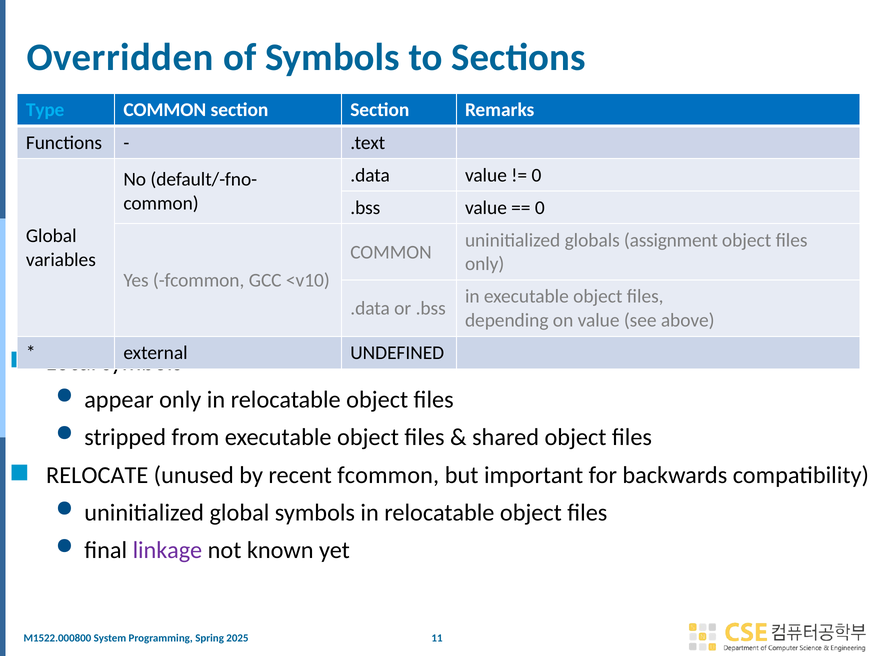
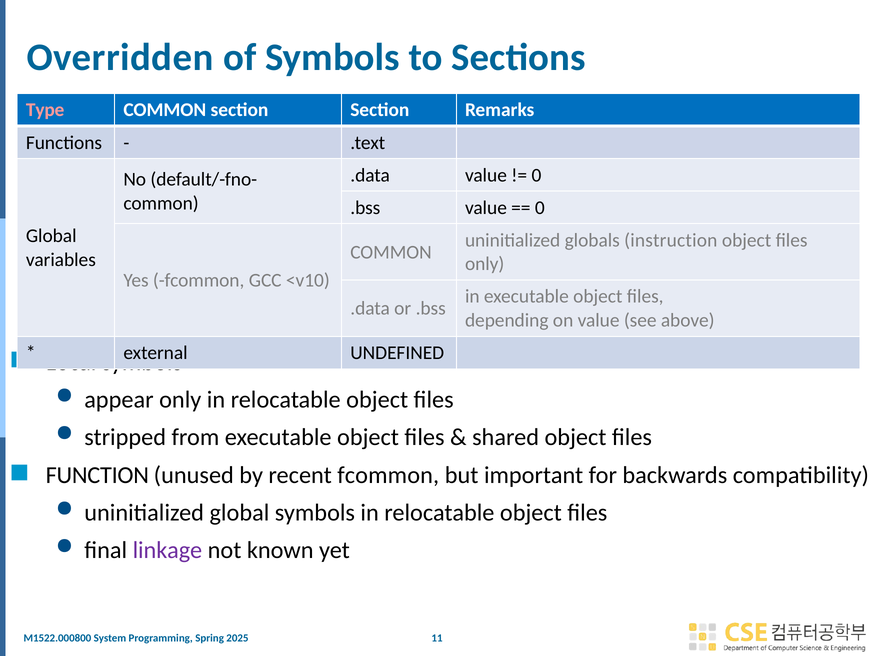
Type colour: light blue -> pink (45, 110)
assignment: assignment -> instruction (671, 240)
RELOCATE: RELOCATE -> FUNCTION (97, 475)
